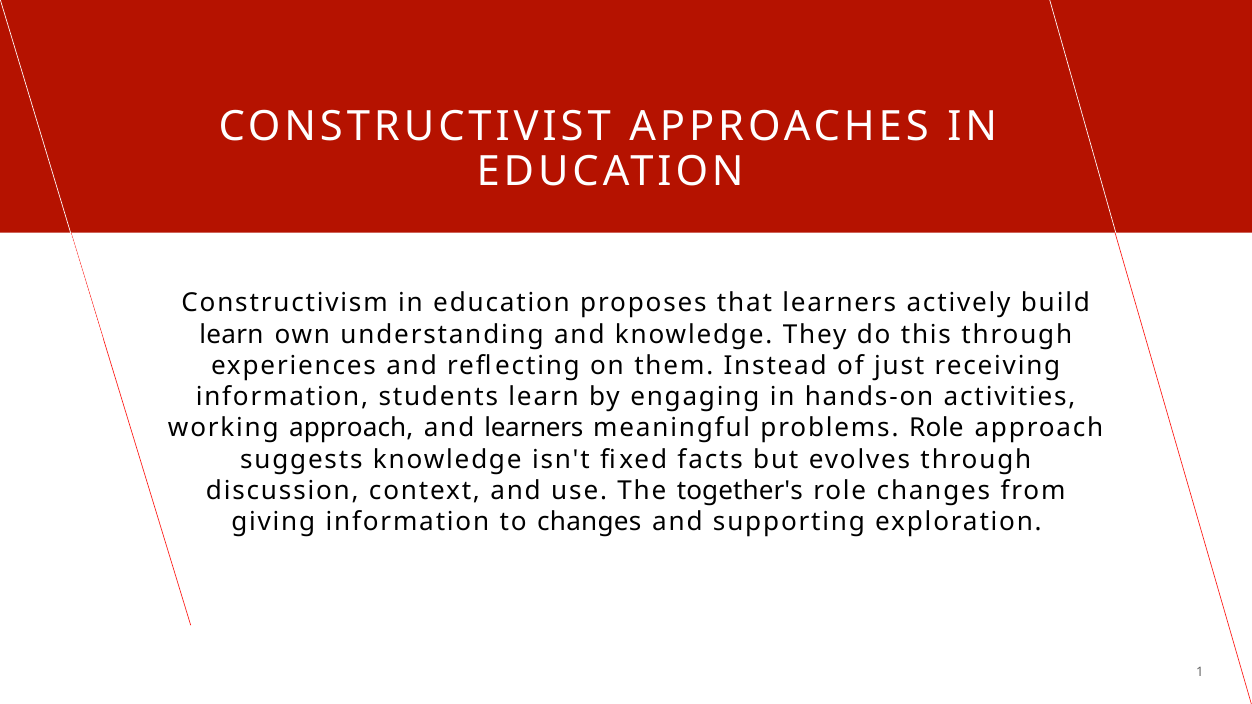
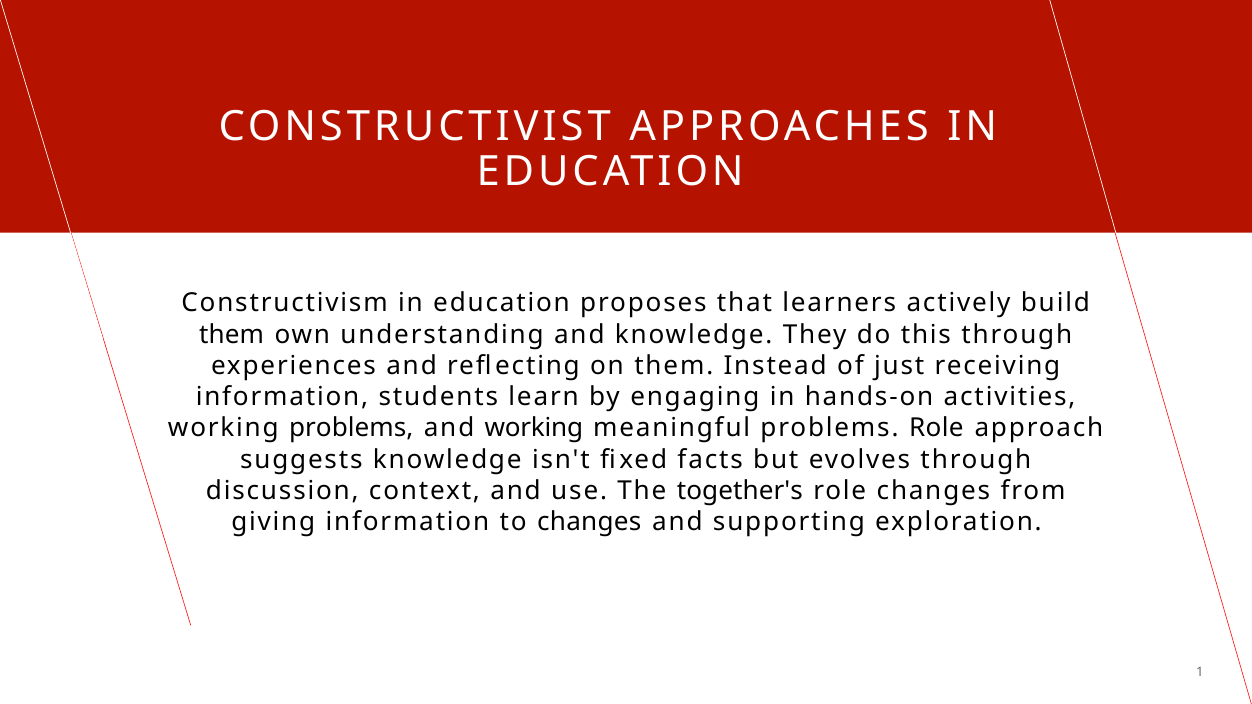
learn: learn -> them (232, 335)
working approach: approach -> problems (351, 428)
and learners: learners -> working (534, 428)
